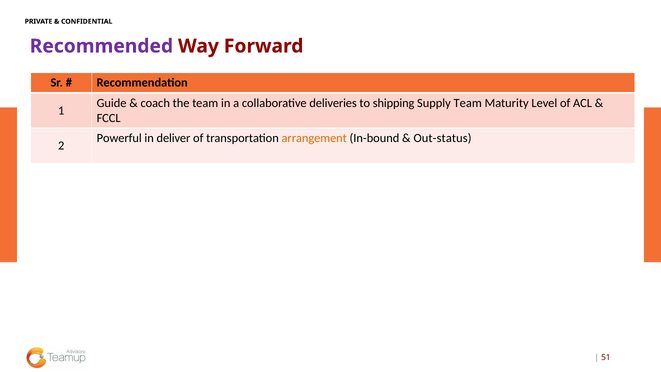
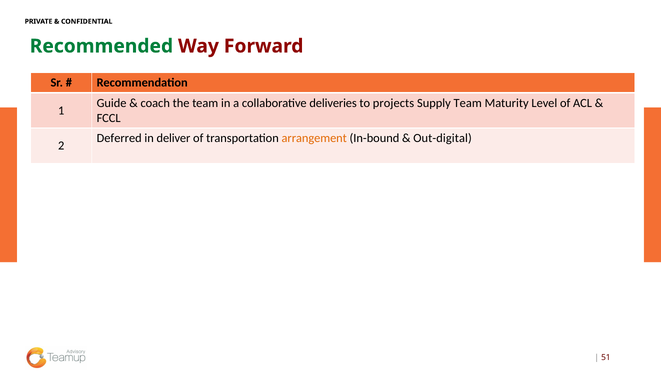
Recommended colour: purple -> green (101, 46)
shipping: shipping -> projects (393, 103)
Powerful: Powerful -> Deferred (119, 138)
Out-status: Out-status -> Out-digital (443, 138)
